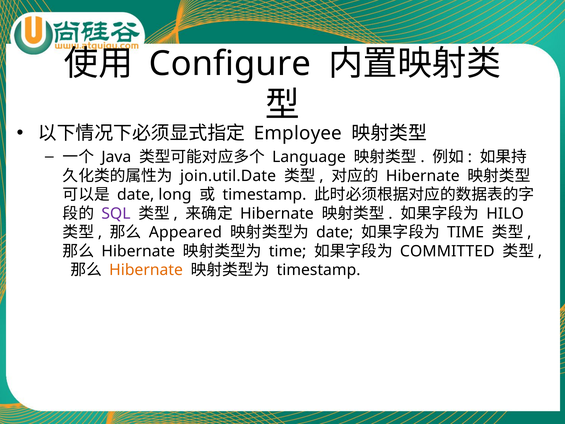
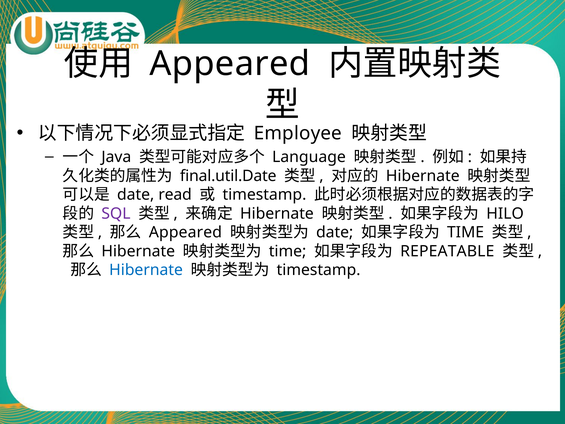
Configure: Configure -> Appeared (230, 64)
join.util.Date: join.util.Date -> final.util.Date (228, 176)
long: long -> read (175, 195)
COMMITTED: COMMITTED -> REPEATABLE (447, 251)
Hibernate colour: orange -> blue (146, 270)
